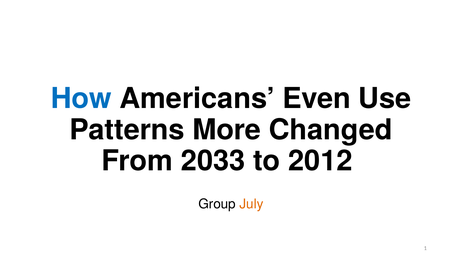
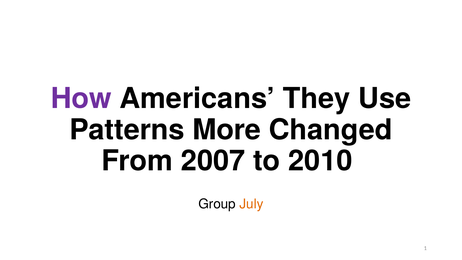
How colour: blue -> purple (81, 99)
Even: Even -> They (317, 99)
2033: 2033 -> 2007 (213, 161)
2012: 2012 -> 2010 (320, 161)
